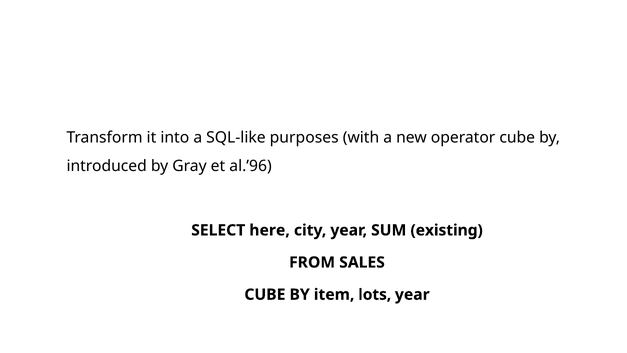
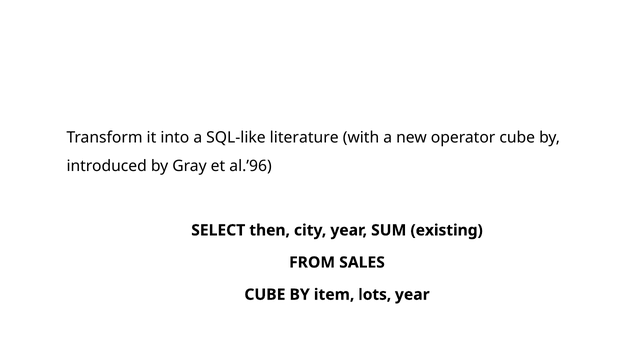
purposes: purposes -> literature (304, 138)
here: here -> then (270, 230)
